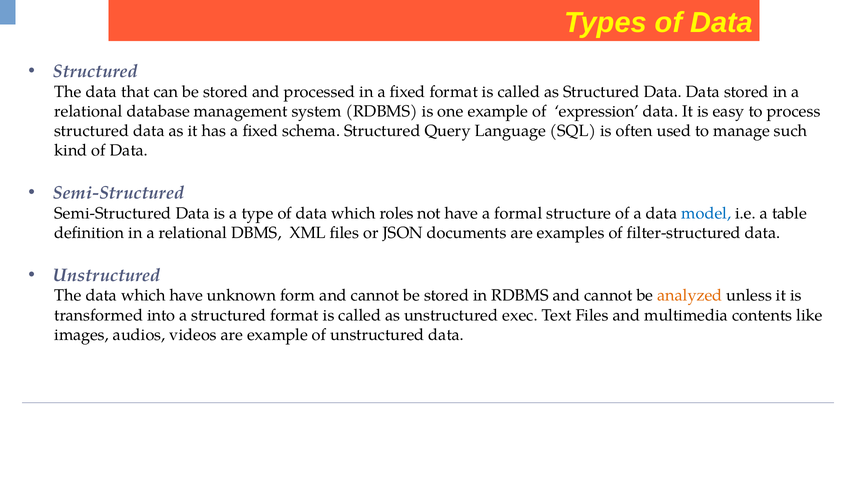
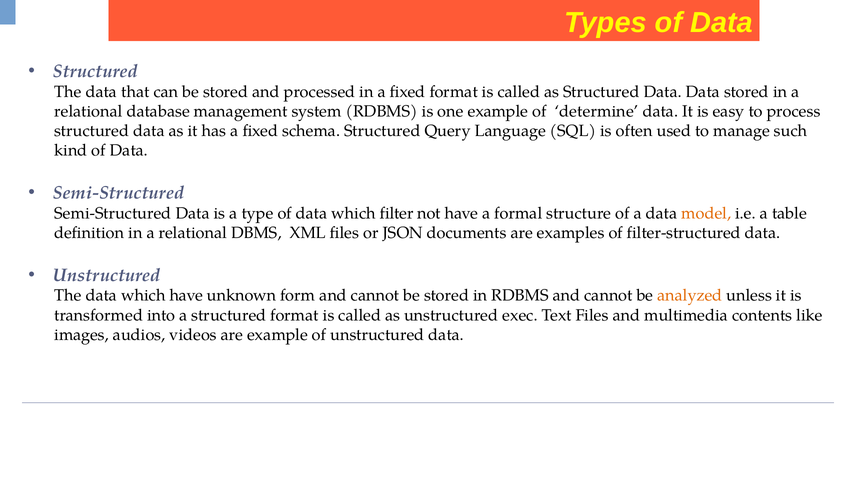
expression: expression -> determine (597, 111)
roles: roles -> filter (397, 213)
model colour: blue -> orange (706, 213)
